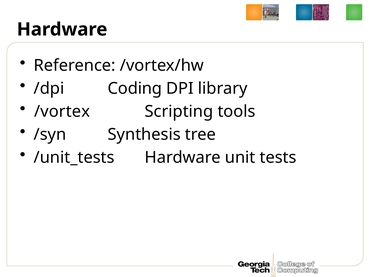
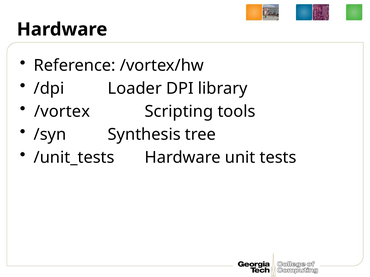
Coding: Coding -> Loader (135, 89)
